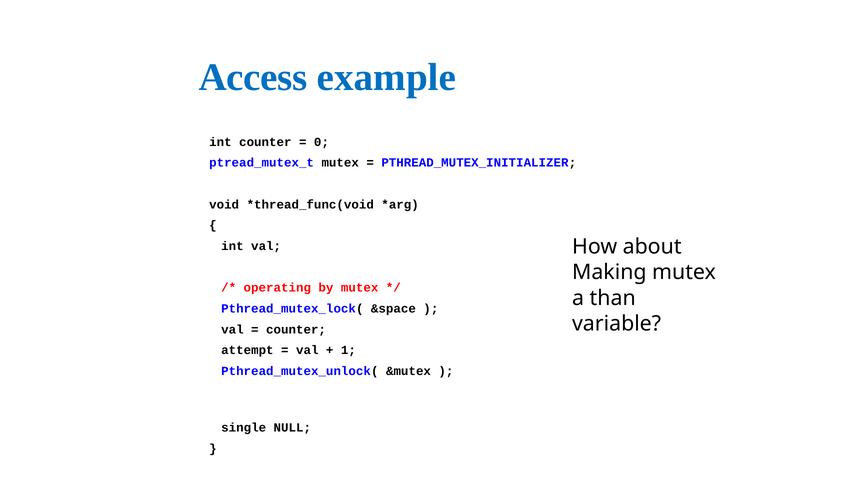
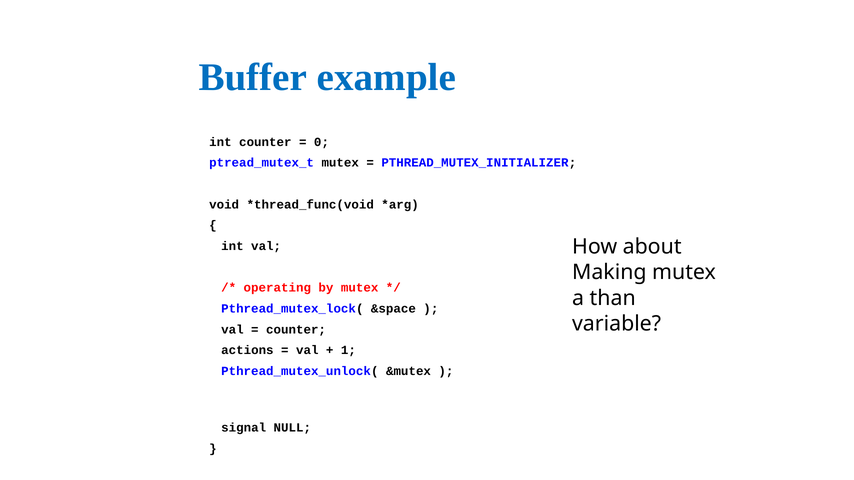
Access: Access -> Buffer (253, 77)
attempt: attempt -> actions (247, 351)
single: single -> signal (244, 428)
